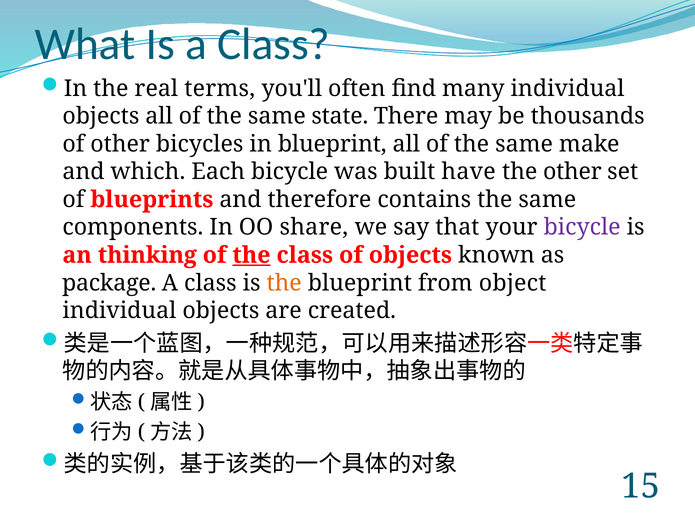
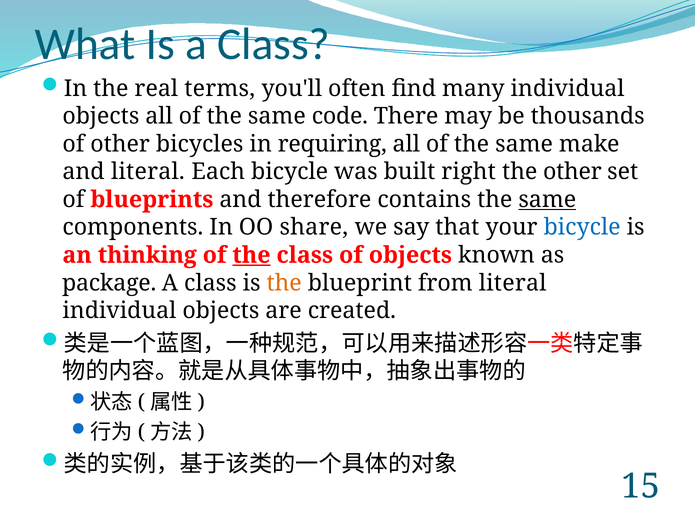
state: state -> code (340, 116)
in blueprint: blueprint -> requiring (332, 144)
and which: which -> literal (148, 172)
have: have -> right (469, 172)
same underline: none -> present (547, 200)
bicycle colour: purple -> blue (582, 227)
from object: object -> literal (513, 283)
